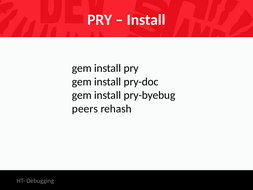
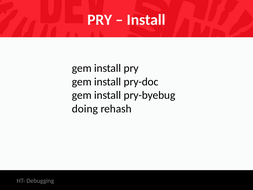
peers: peers -> doing (85, 109)
